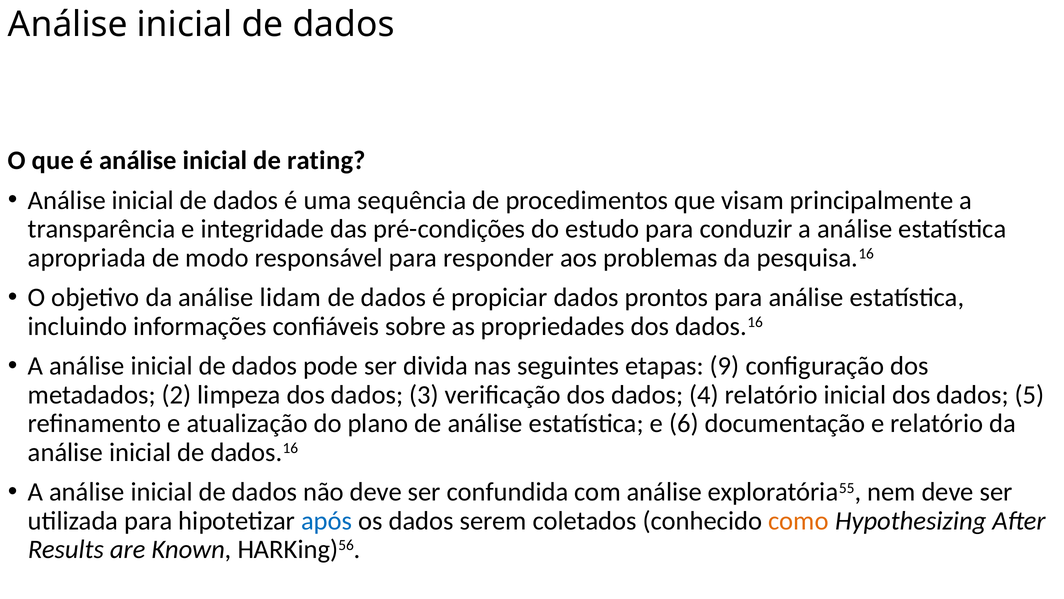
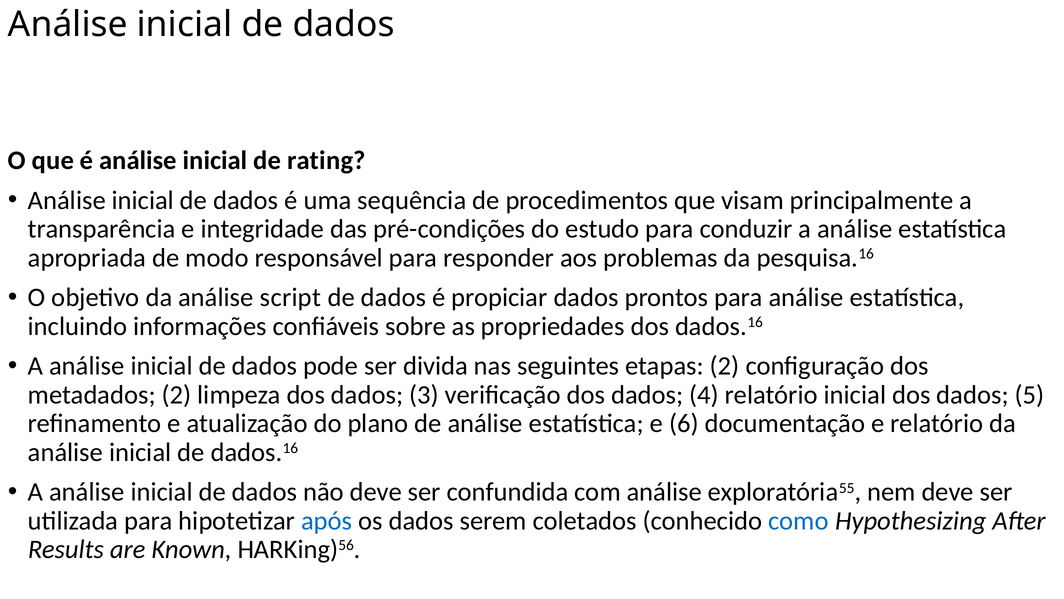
lidam: lidam -> script (290, 297)
etapas 9: 9 -> 2 (725, 366)
como colour: orange -> blue (798, 521)
